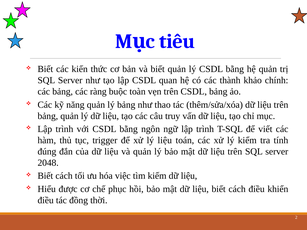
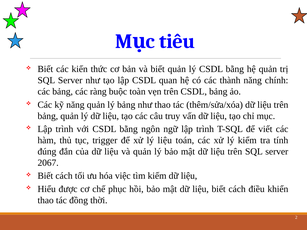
thành khảo: khảo -> năng (253, 80)
2048: 2048 -> 2067 (48, 163)
điều: điều -> thao (46, 200)
